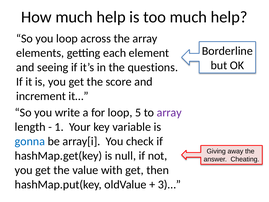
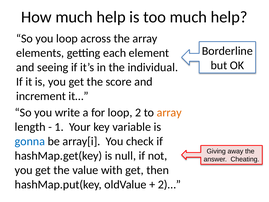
questions: questions -> individual (153, 67)
5: 5 -> 2 (138, 112)
array colour: purple -> orange (169, 112)
3)…: 3)… -> 2)… (169, 184)
